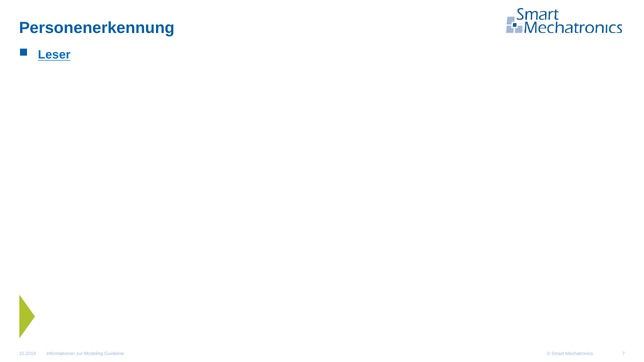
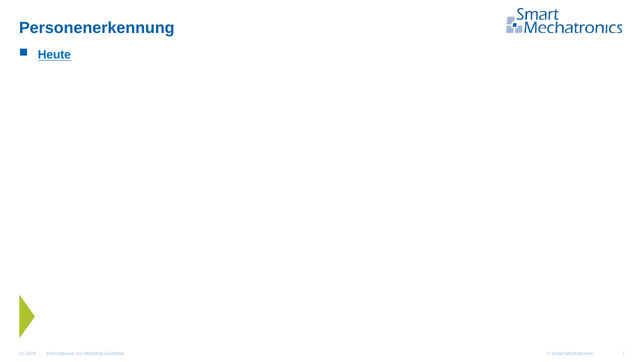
Leser: Leser -> Heute (54, 55)
